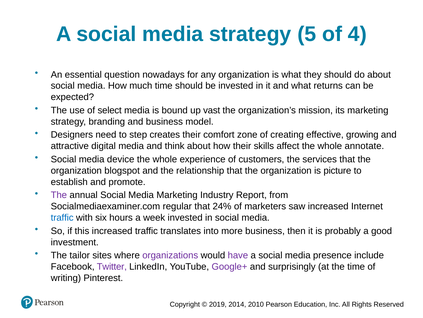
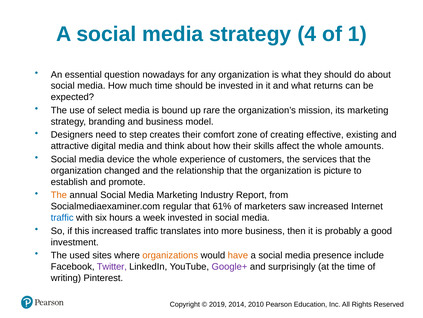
5: 5 -> 4 (307, 34)
4: 4 -> 1 (357, 34)
vast: vast -> rare (212, 110)
growing: growing -> existing (362, 135)
annotate: annotate -> amounts (364, 146)
blogspot: blogspot -> changed (122, 170)
The colour: purple -> orange (59, 195)
24%: 24% -> 61% (222, 206)
tailor: tailor -> used (80, 255)
organizations colour: purple -> orange (170, 255)
have colour: purple -> orange (238, 255)
